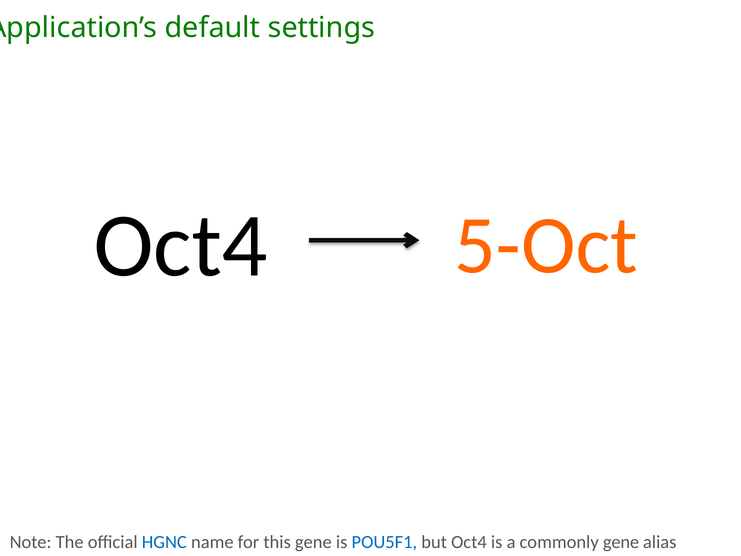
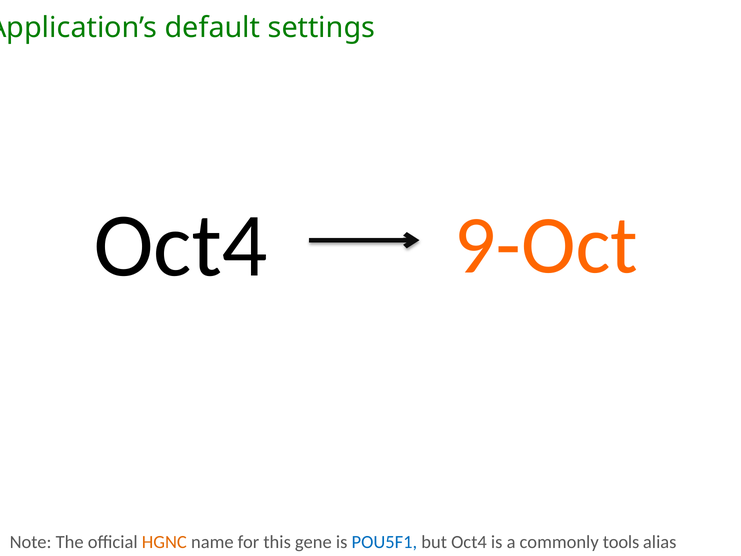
5-Oct: 5-Oct -> 9-Oct (546, 245)
HGNC colour: blue -> orange (164, 542)
commonly gene: gene -> tools (621, 542)
